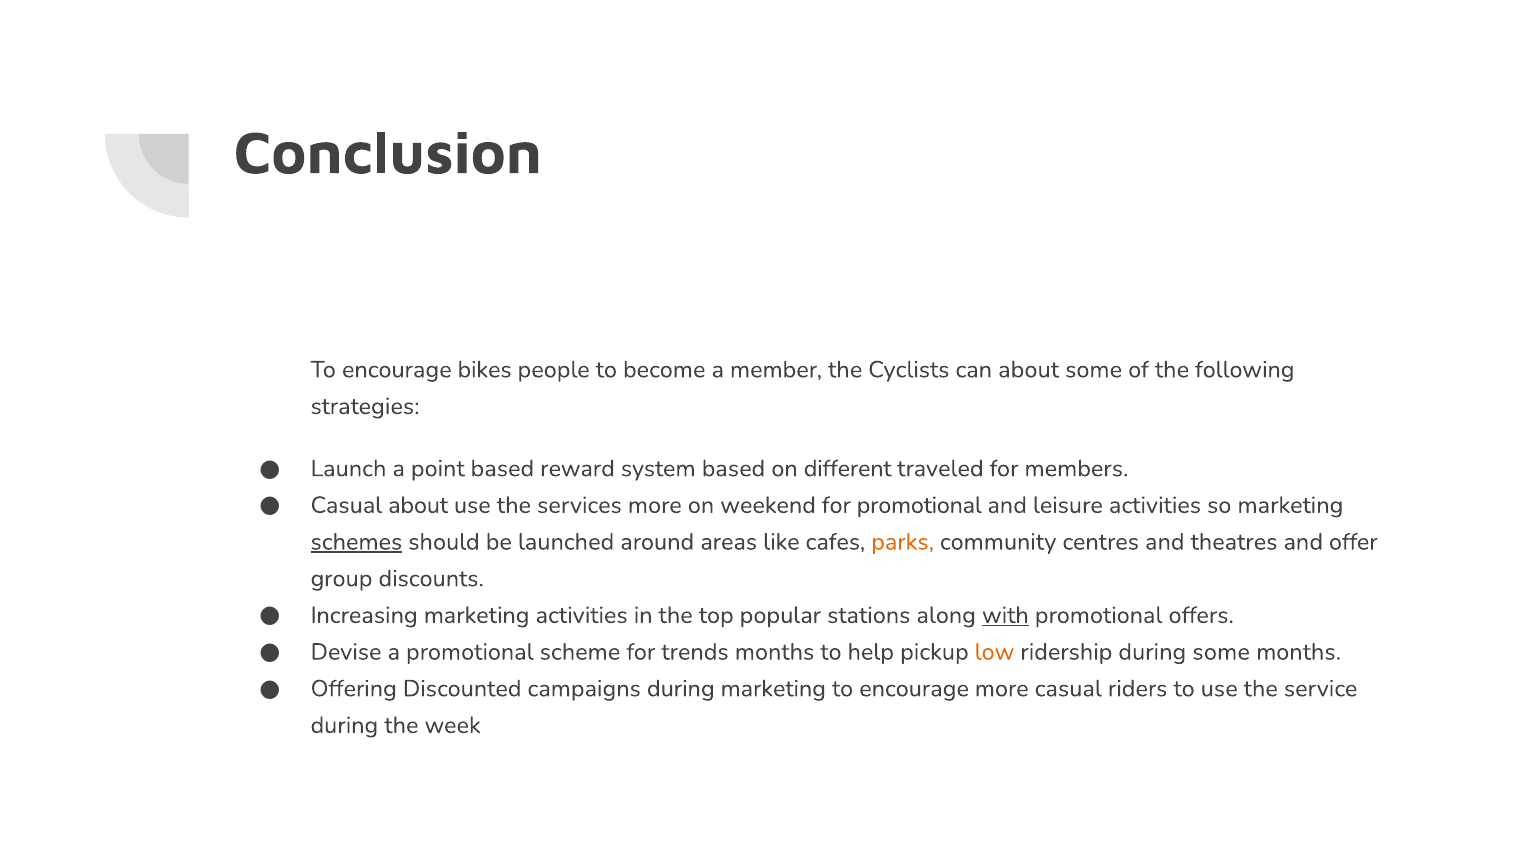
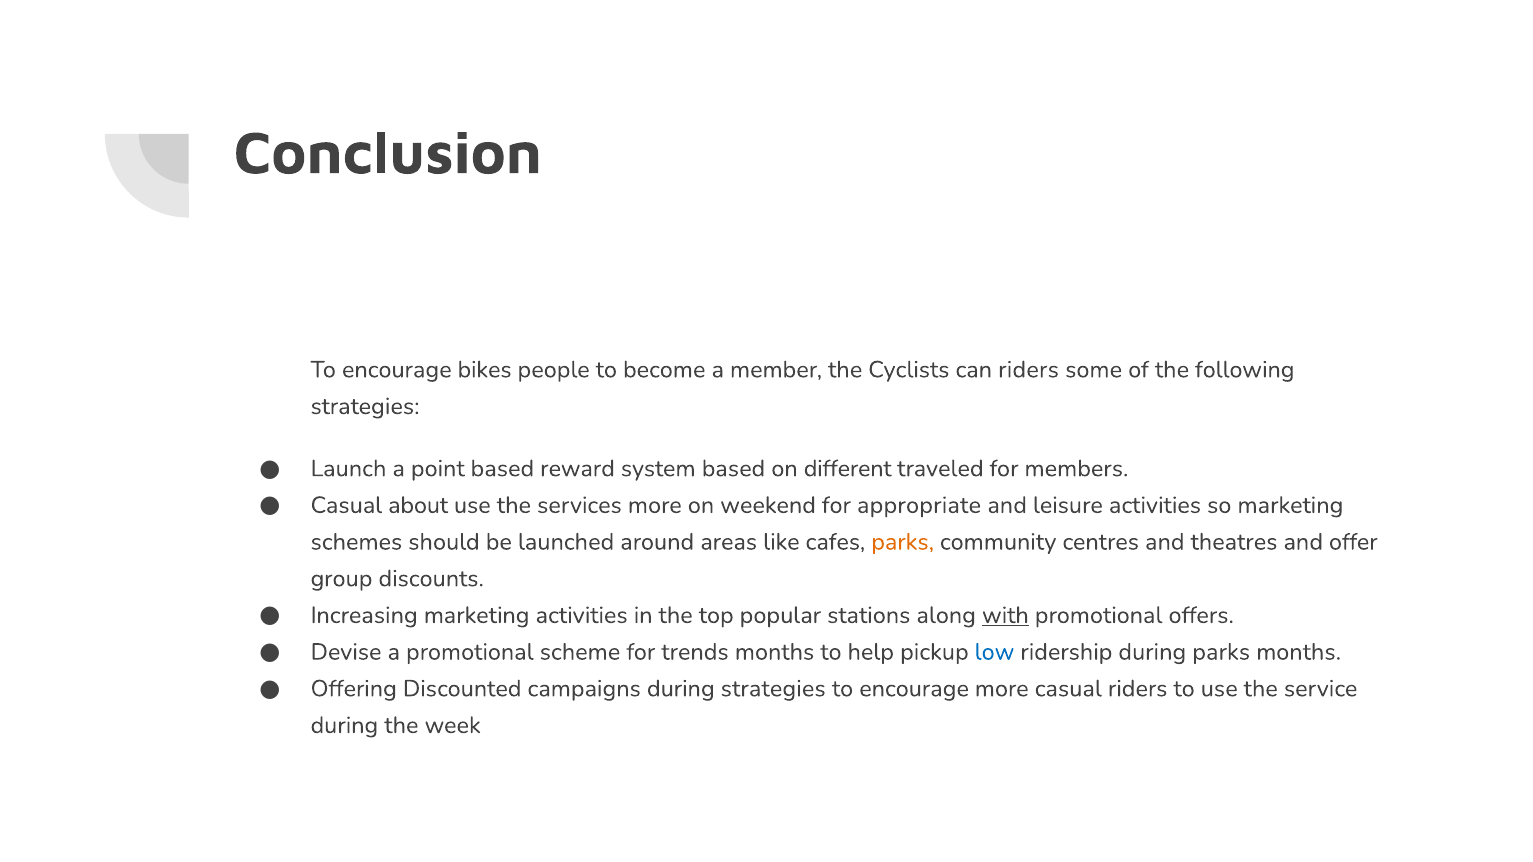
can about: about -> riders (1029, 370)
for promotional: promotional -> appropriate (919, 505)
schemes underline: present -> none (356, 542)
low colour: orange -> blue (995, 652)
during some: some -> parks (1221, 652)
during marketing: marketing -> strategies (773, 689)
